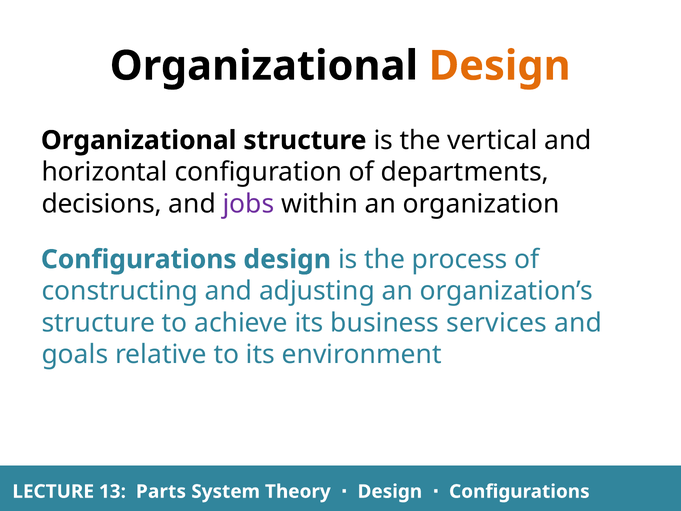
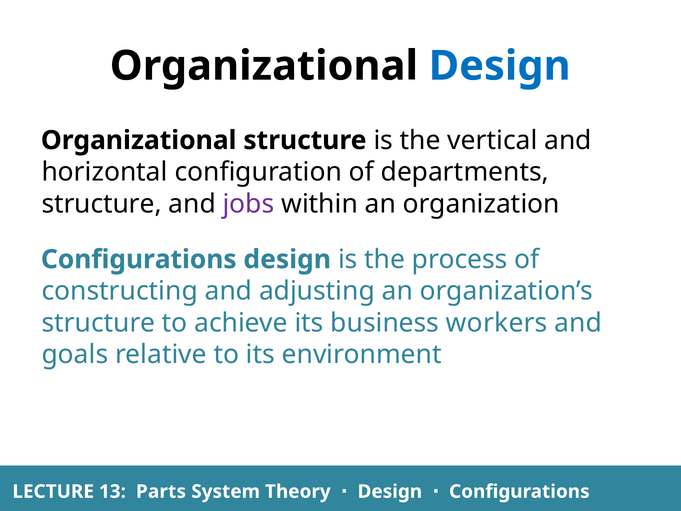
Design colour: orange -> blue (500, 66)
decisions: decisions -> structure (102, 204)
services: services -> workers (497, 323)
